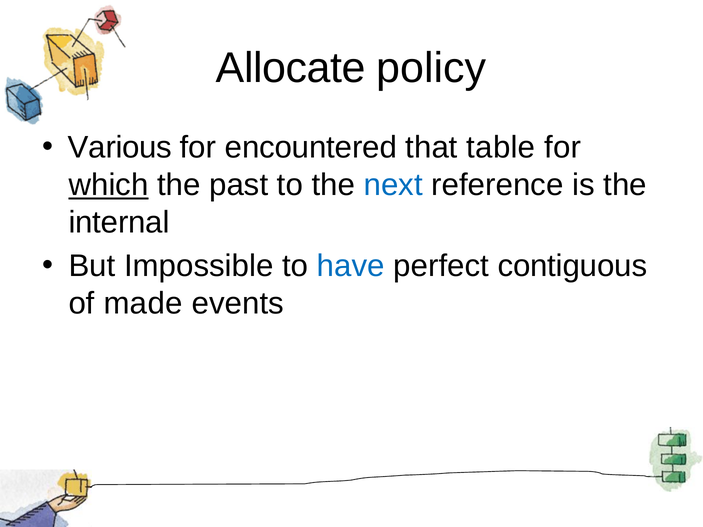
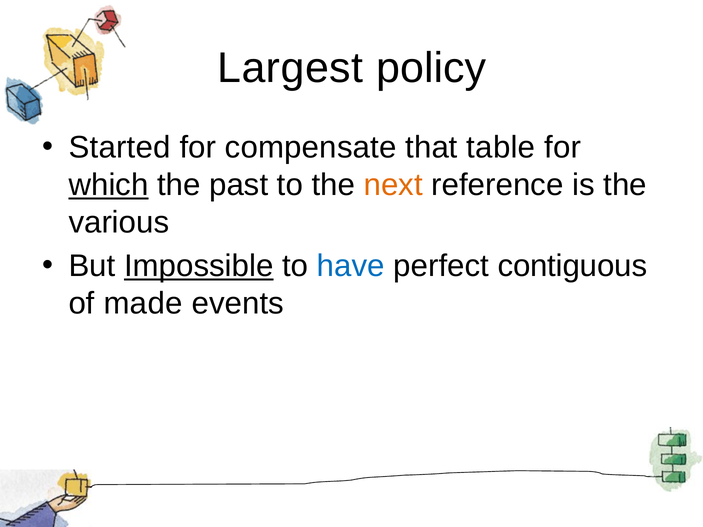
Allocate: Allocate -> Largest (290, 68)
Various: Various -> Started (120, 147)
encountered: encountered -> compensate (311, 147)
next colour: blue -> orange (393, 185)
internal: internal -> various (119, 222)
Impossible underline: none -> present (199, 266)
